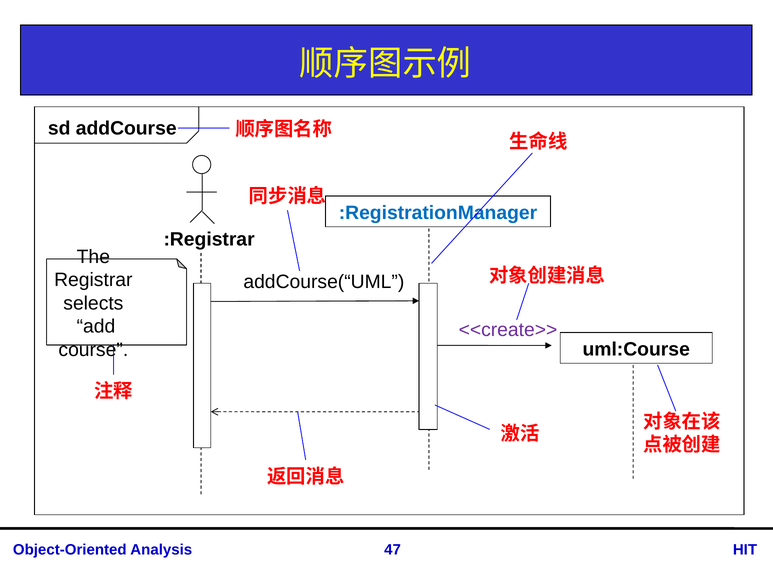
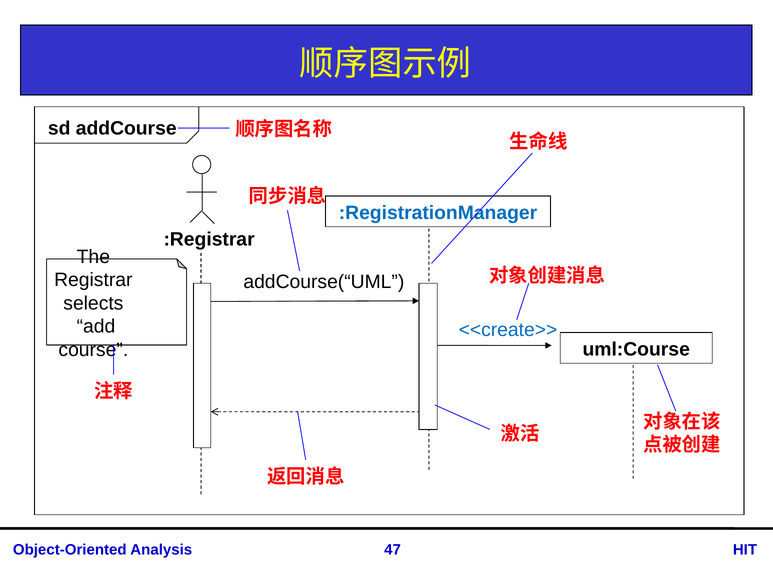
<<create>> colour: purple -> blue (508, 330)
